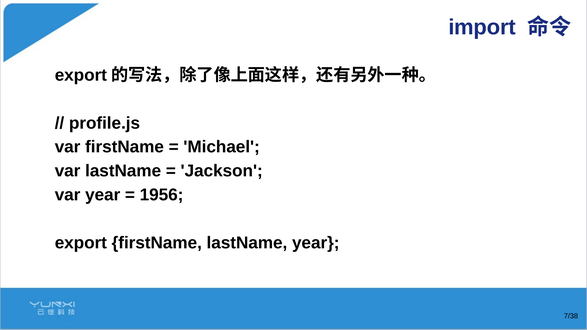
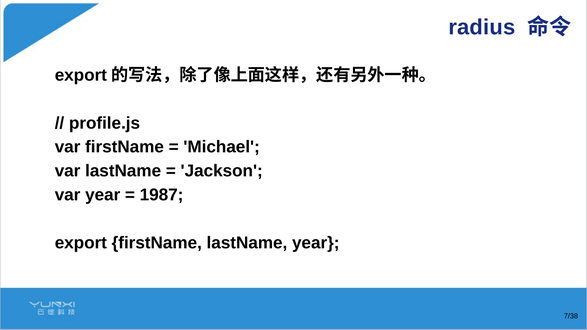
import: import -> radius (482, 27)
1956: 1956 -> 1987 (162, 195)
